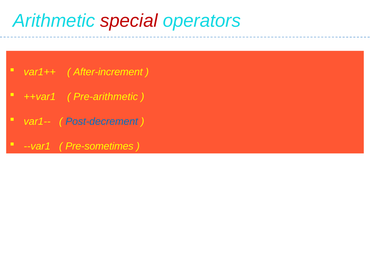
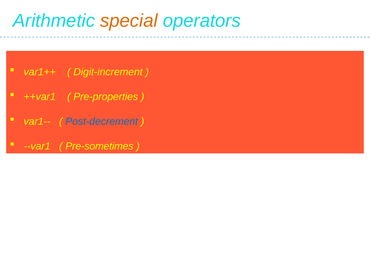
special colour: red -> orange (129, 21)
After-increment: After-increment -> Digit-increment (108, 72)
Pre-arithmetic: Pre-arithmetic -> Pre-properties (106, 97)
